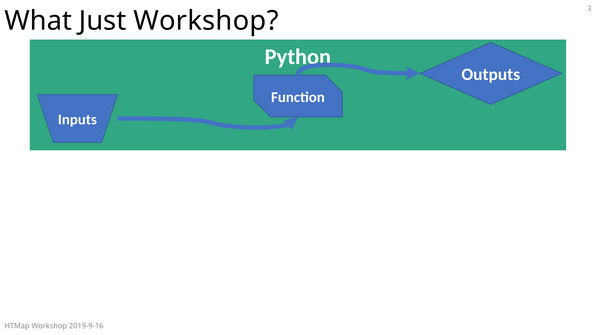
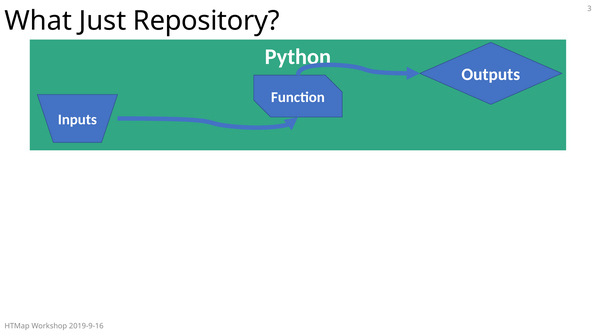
Just Workshop: Workshop -> Repository (206, 21)
